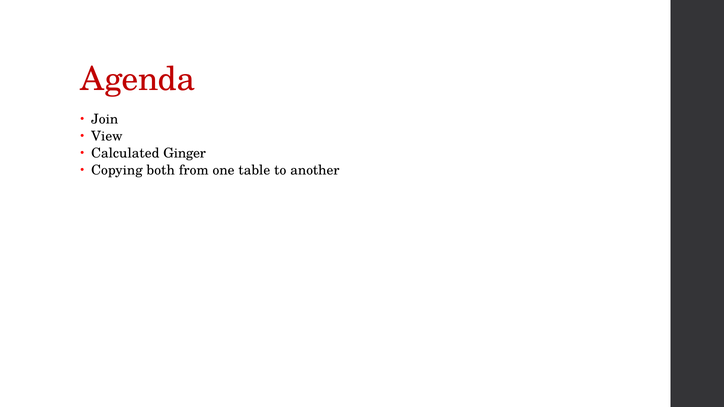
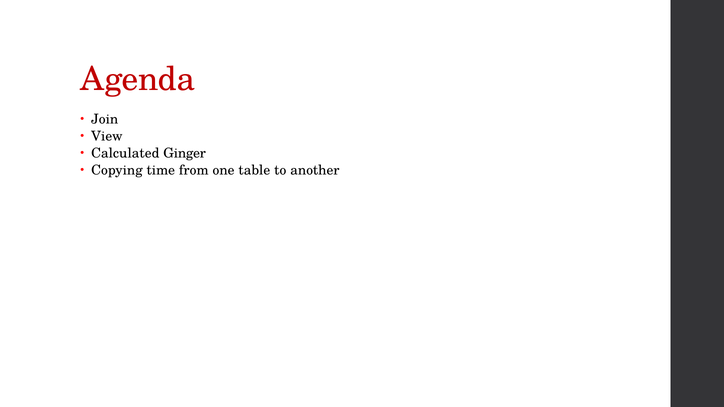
both: both -> time (161, 170)
